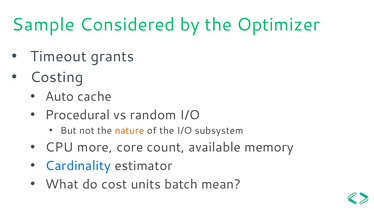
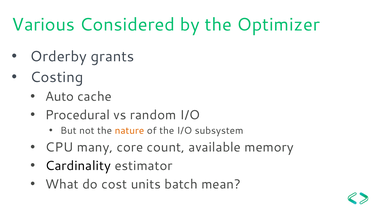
Sample: Sample -> Various (43, 25)
Timeout: Timeout -> Orderby (58, 57)
more: more -> many (95, 148)
Cardinality colour: blue -> black (78, 166)
